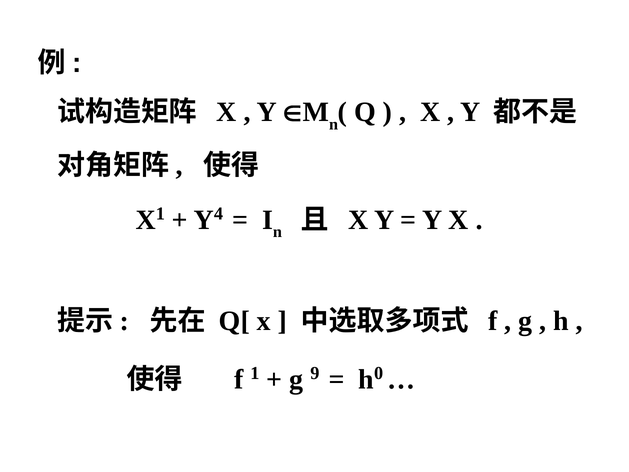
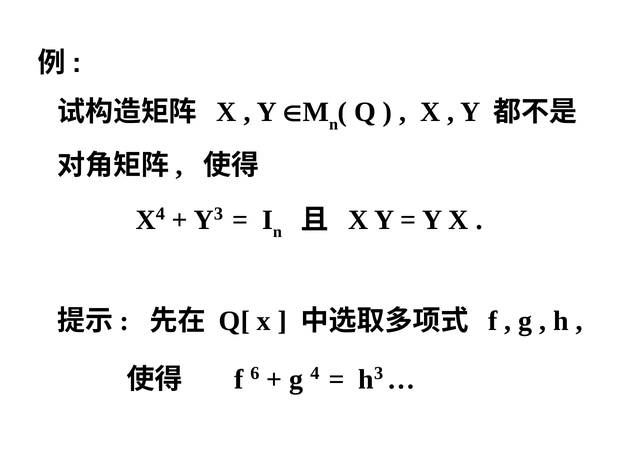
X 1: 1 -> 4 (160, 213)
Y 4: 4 -> 3 (219, 213)
f 1: 1 -> 6 (255, 373)
g 9: 9 -> 4 (315, 373)
h 0: 0 -> 3 (379, 373)
